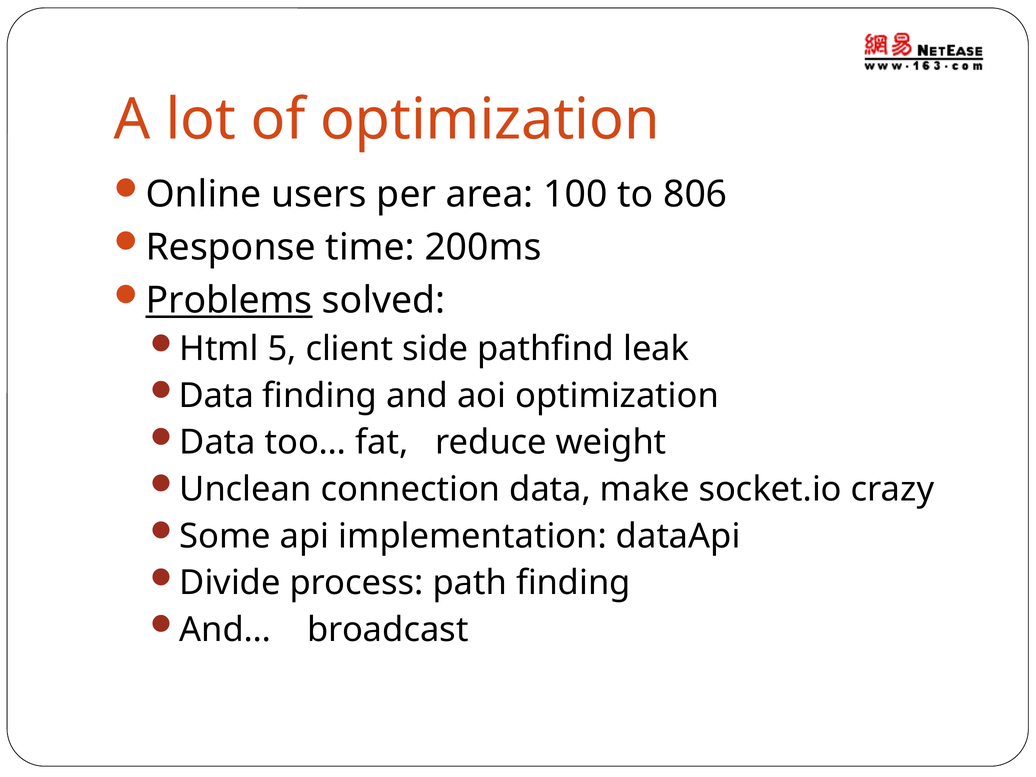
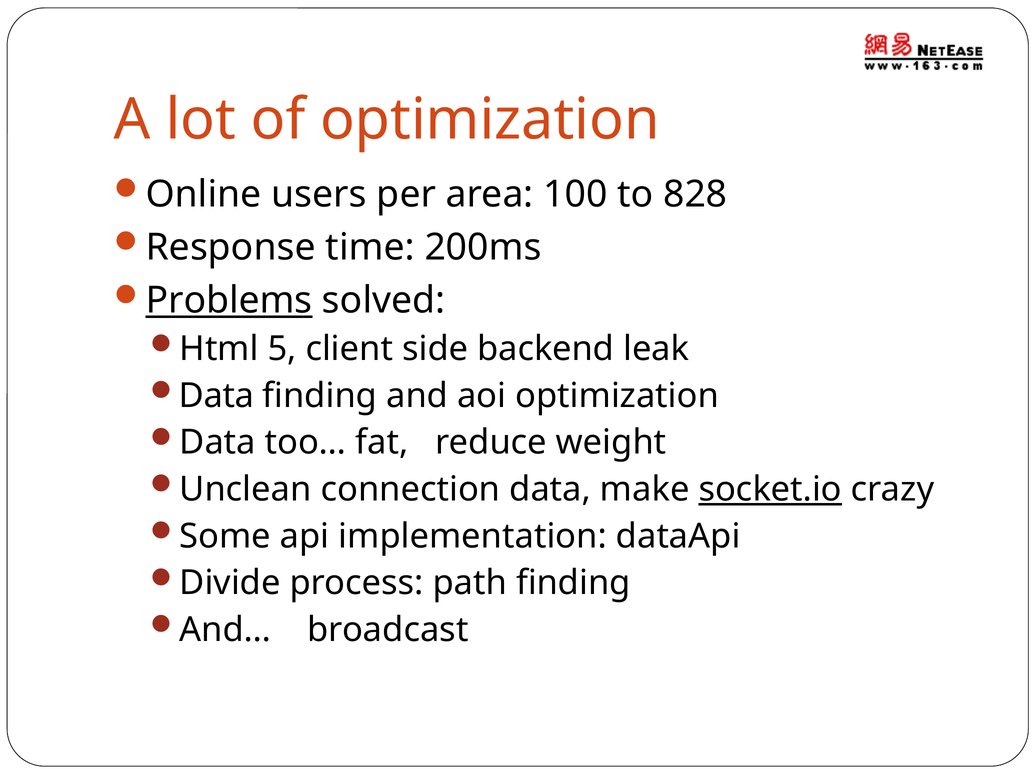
806: 806 -> 828 (695, 194)
pathfind: pathfind -> backend (546, 349)
socket.io underline: none -> present (770, 489)
